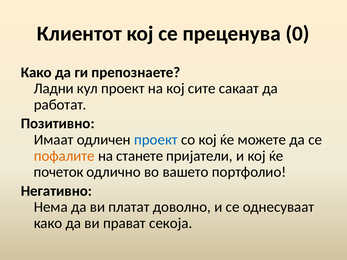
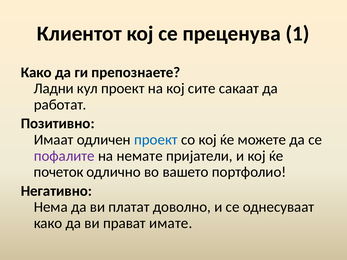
0: 0 -> 1 (298, 34)
пофалите colour: orange -> purple (64, 156)
станете: станете -> немате (140, 156)
секоја: секоја -> имате (171, 223)
